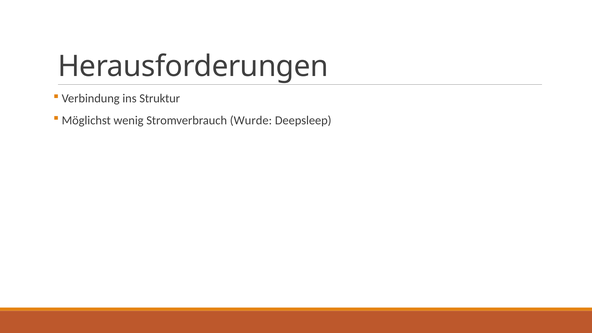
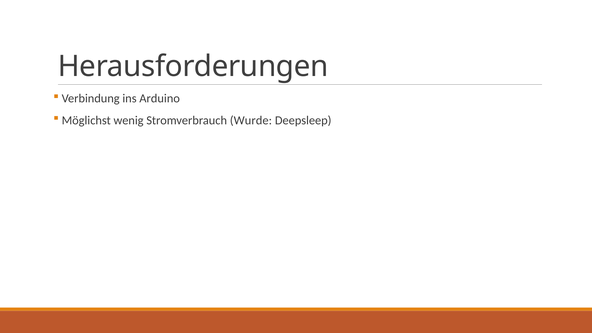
Struktur: Struktur -> Arduino (160, 98)
